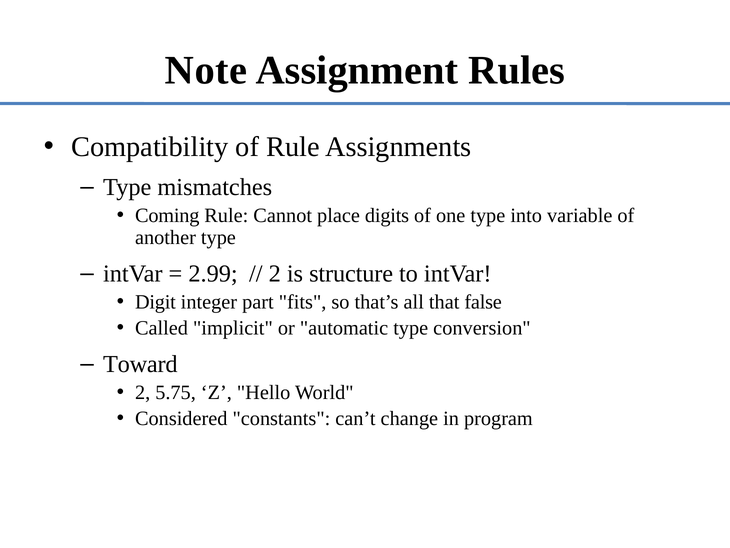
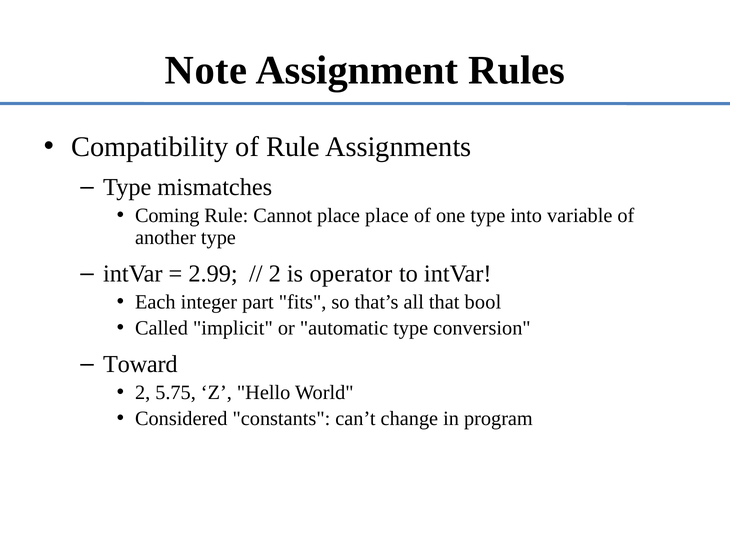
place digits: digits -> place (387, 215)
structure: structure -> operator (351, 274)
Digit: Digit -> Each (155, 302)
false: false -> bool (483, 302)
